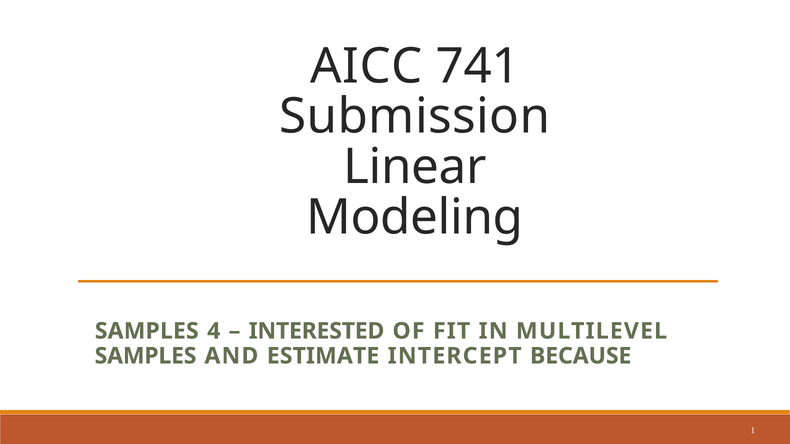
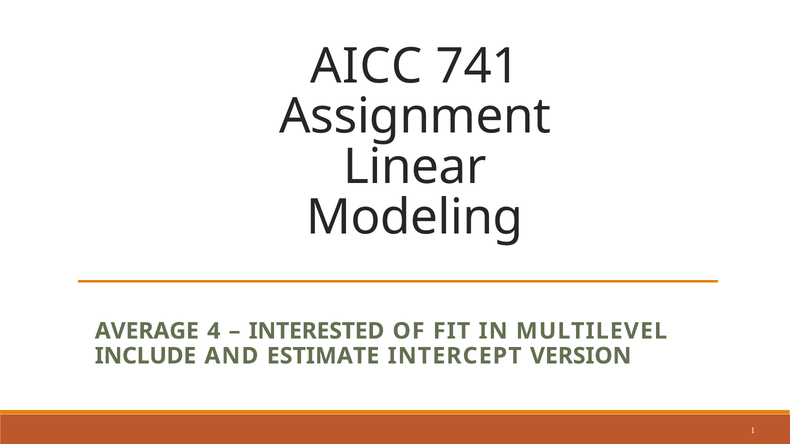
Submission: Submission -> Assignment (415, 117)
SAMPLES: SAMPLES -> AVERAGE (147, 331)
SAMPLES: SAMPLES -> INCLUDE (146, 356)
BECAUSE: BECAUSE -> VERSION (581, 356)
